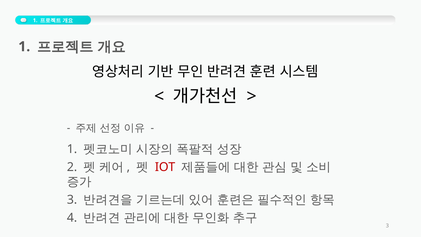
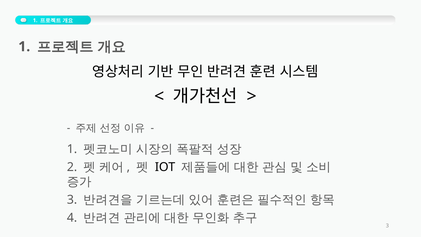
IOT colour: red -> black (165, 167)
